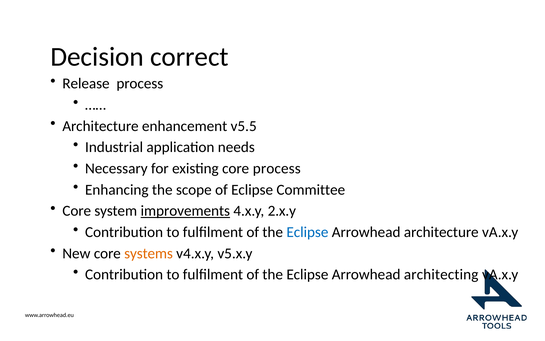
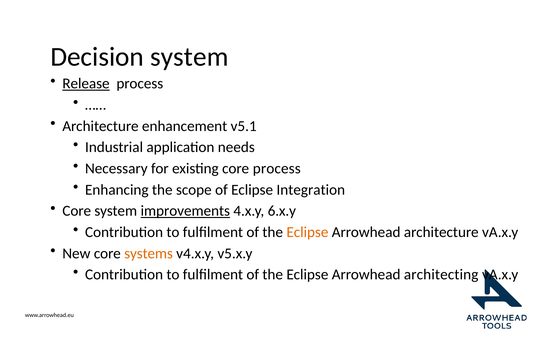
Decision correct: correct -> system (189, 57)
Release underline: none -> present (86, 84)
v5.5: v5.5 -> v5.1 (244, 126)
Committee: Committee -> Integration (311, 190)
2.x.y: 2.x.y -> 6.x.y (282, 211)
Eclipse colour: blue -> orange (307, 232)
